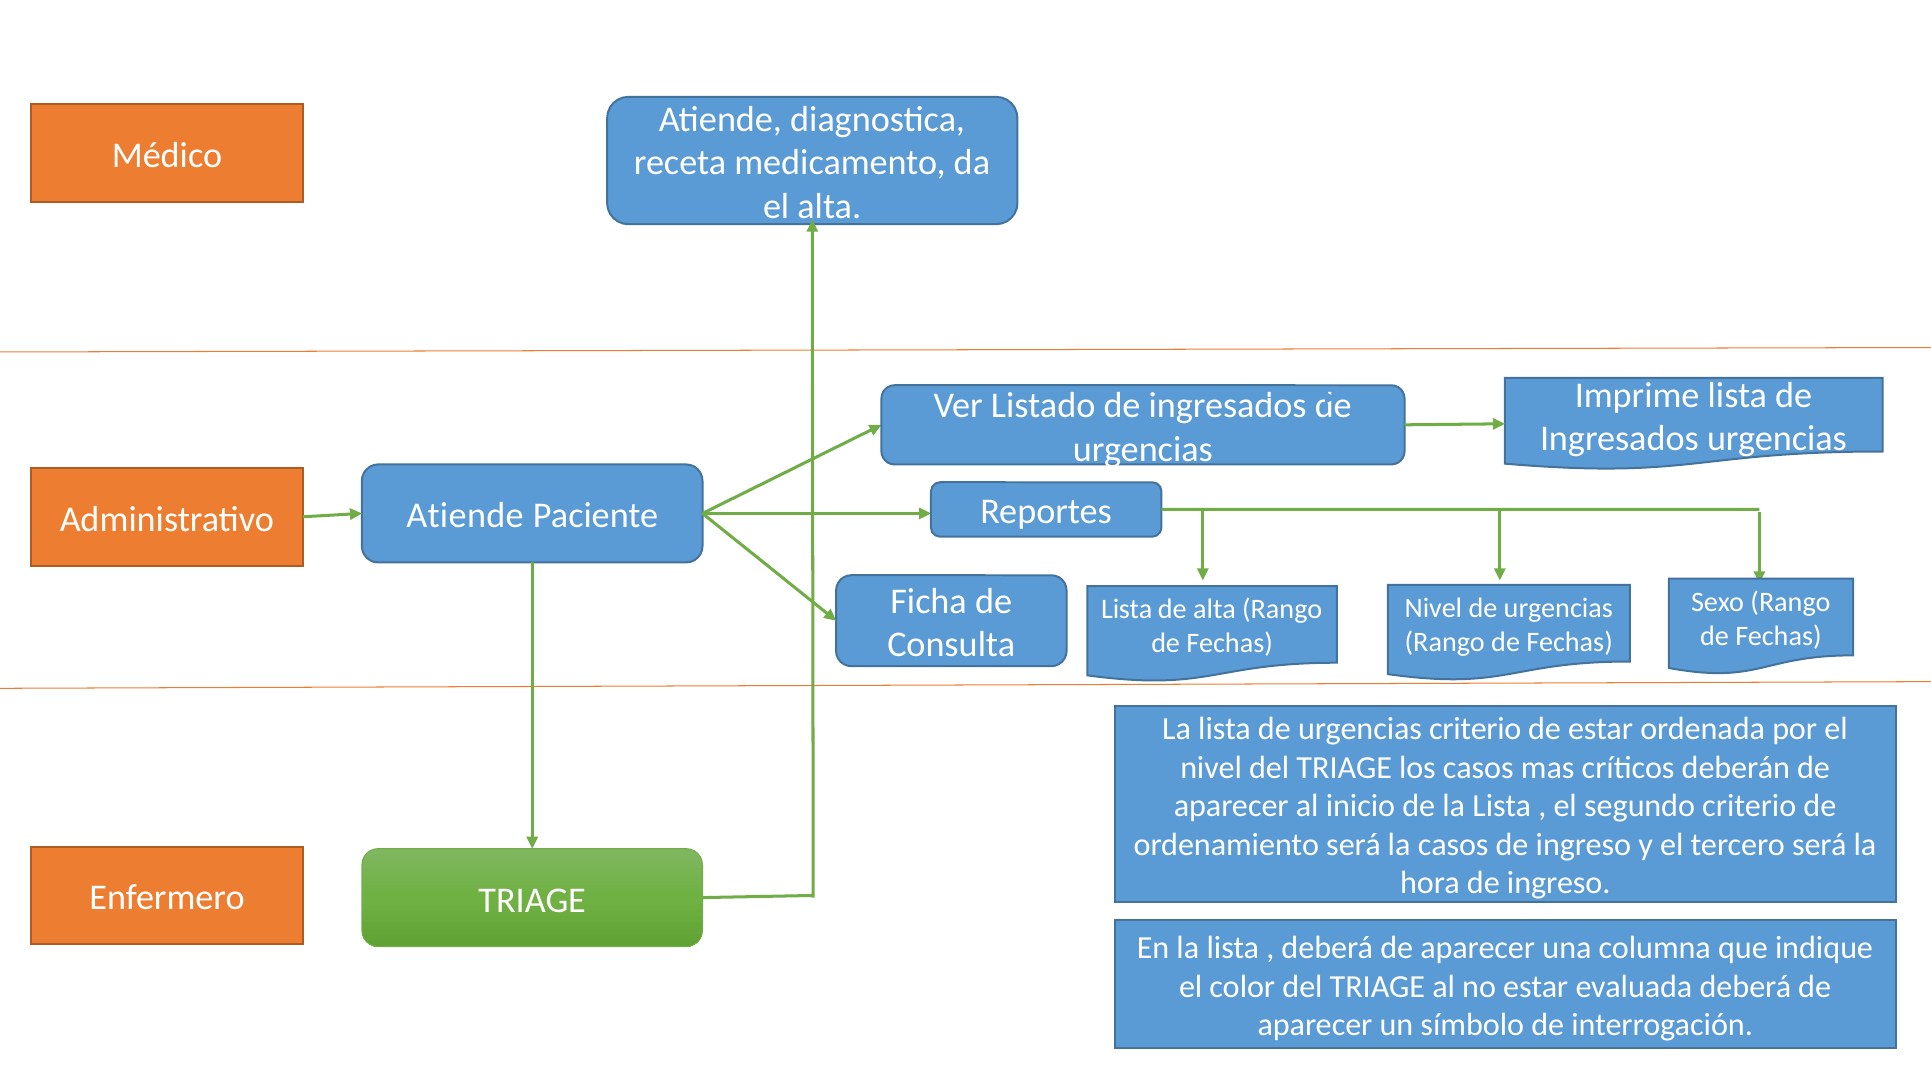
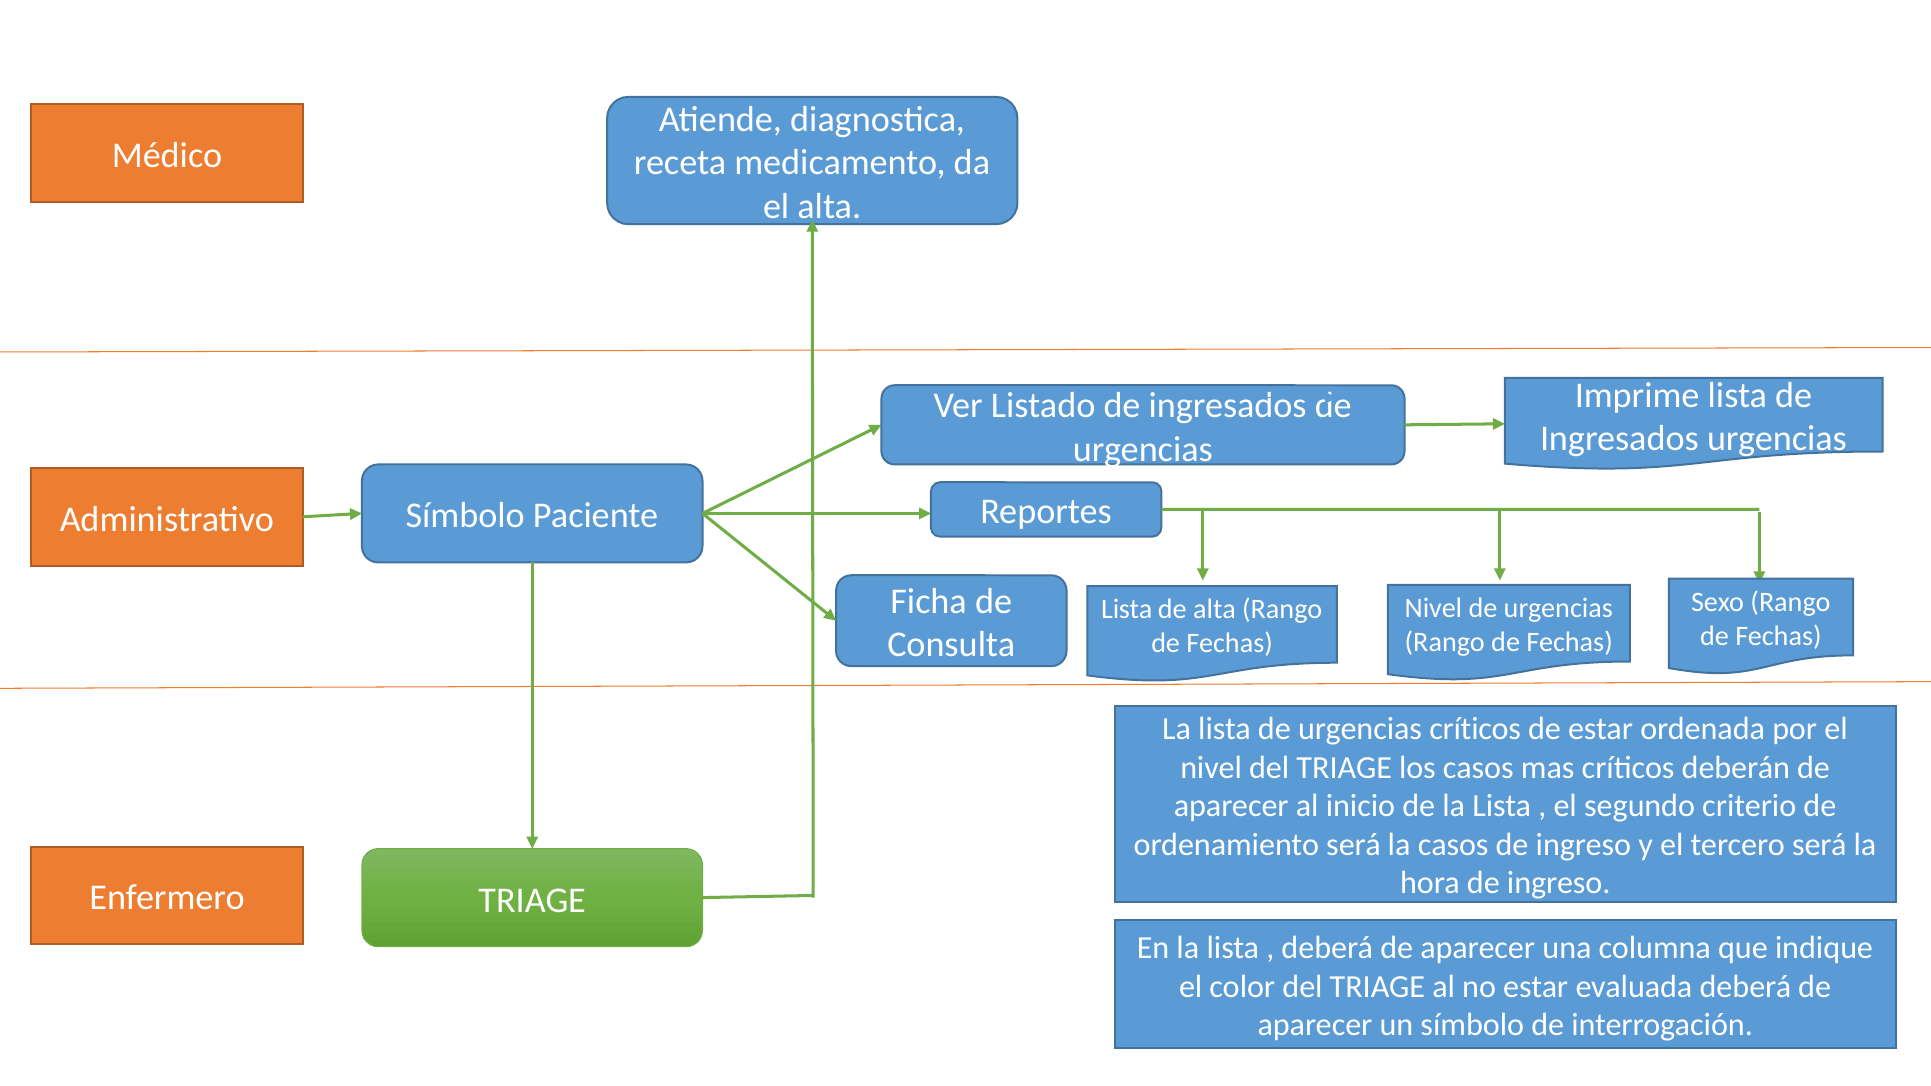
Atiende: Atiende -> Símbolo (465, 516)
urgencias criterio: criterio -> críticos (1475, 729)
